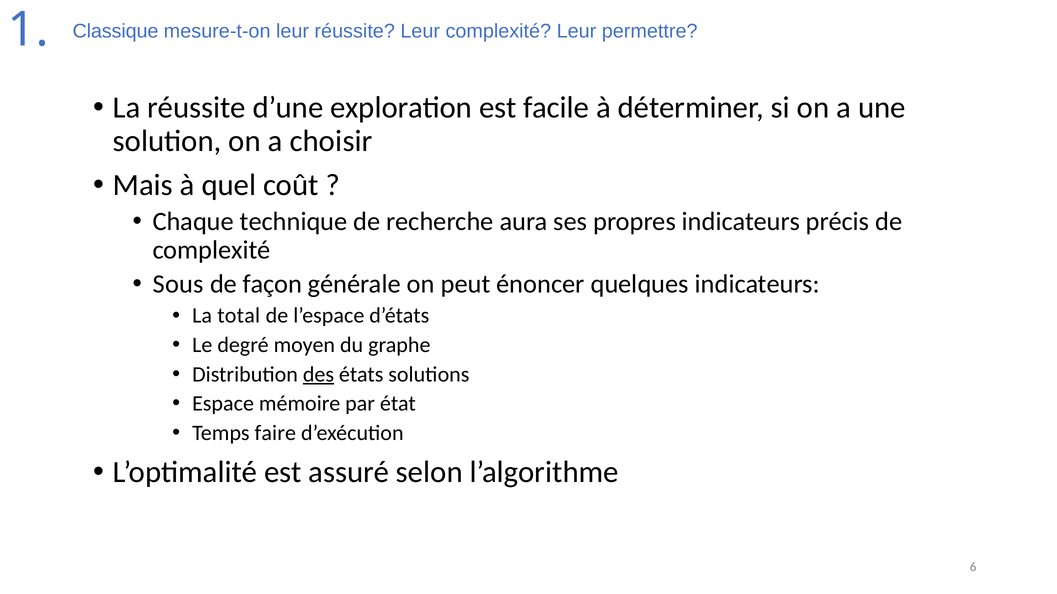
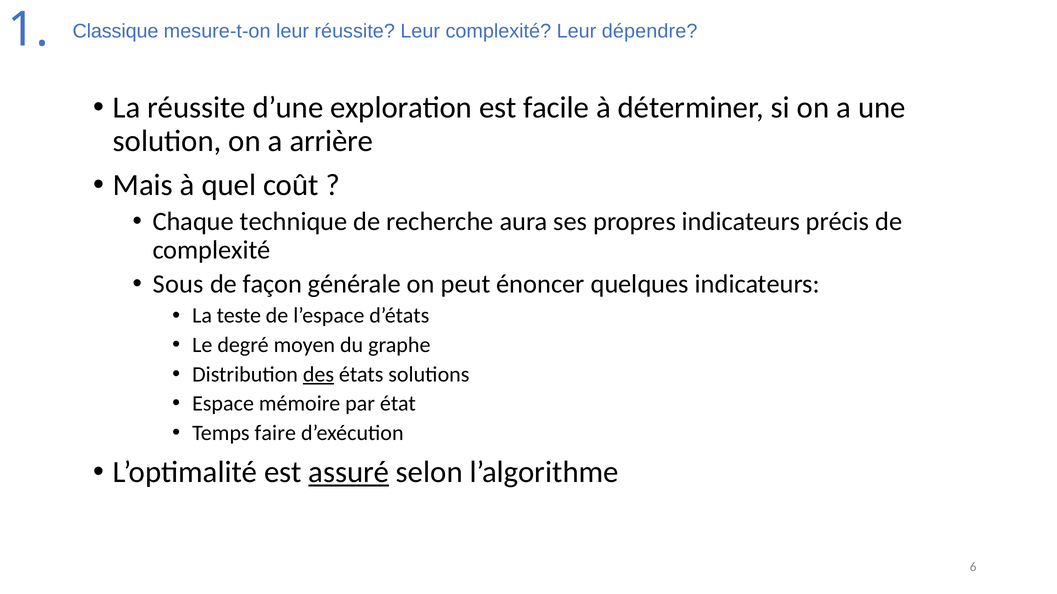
permettre: permettre -> dépendre (650, 31)
choisir: choisir -> arrière (331, 141)
total: total -> teste (239, 316)
assuré underline: none -> present (349, 473)
